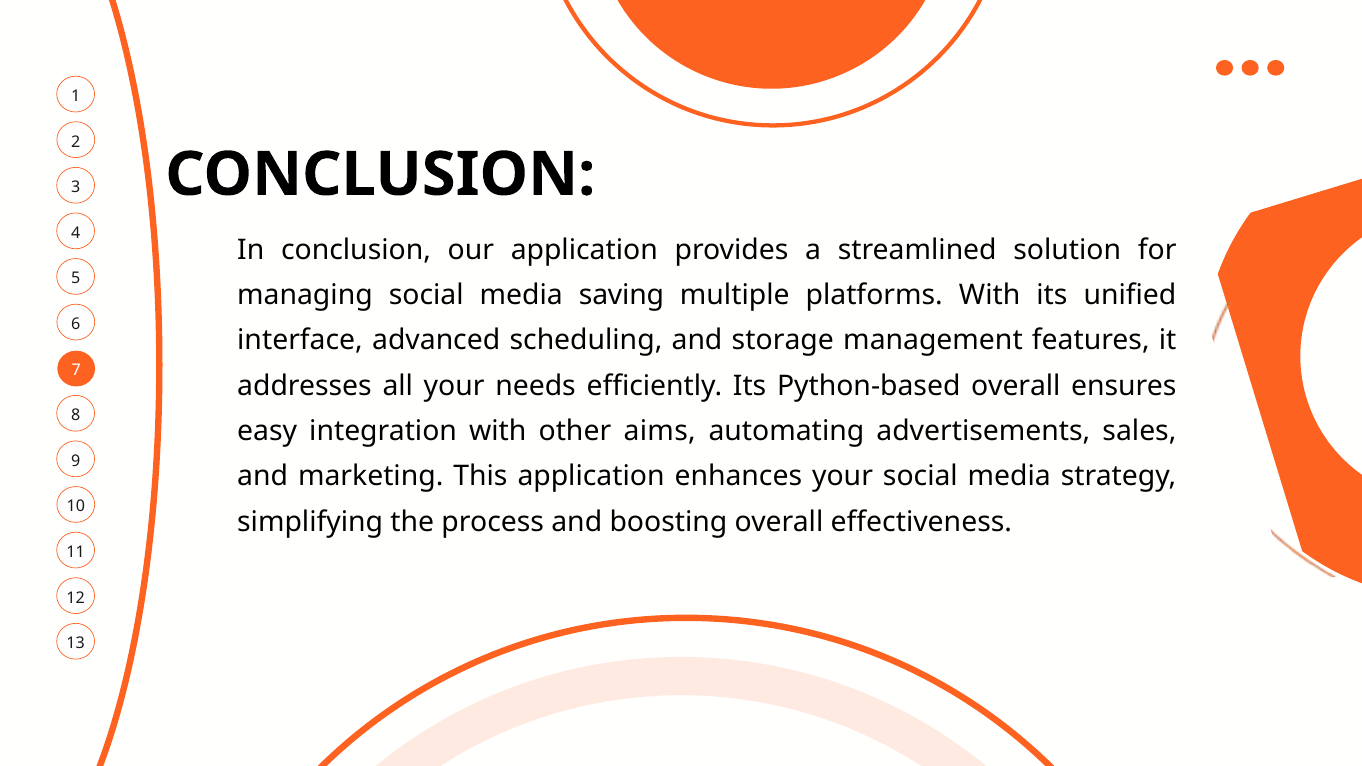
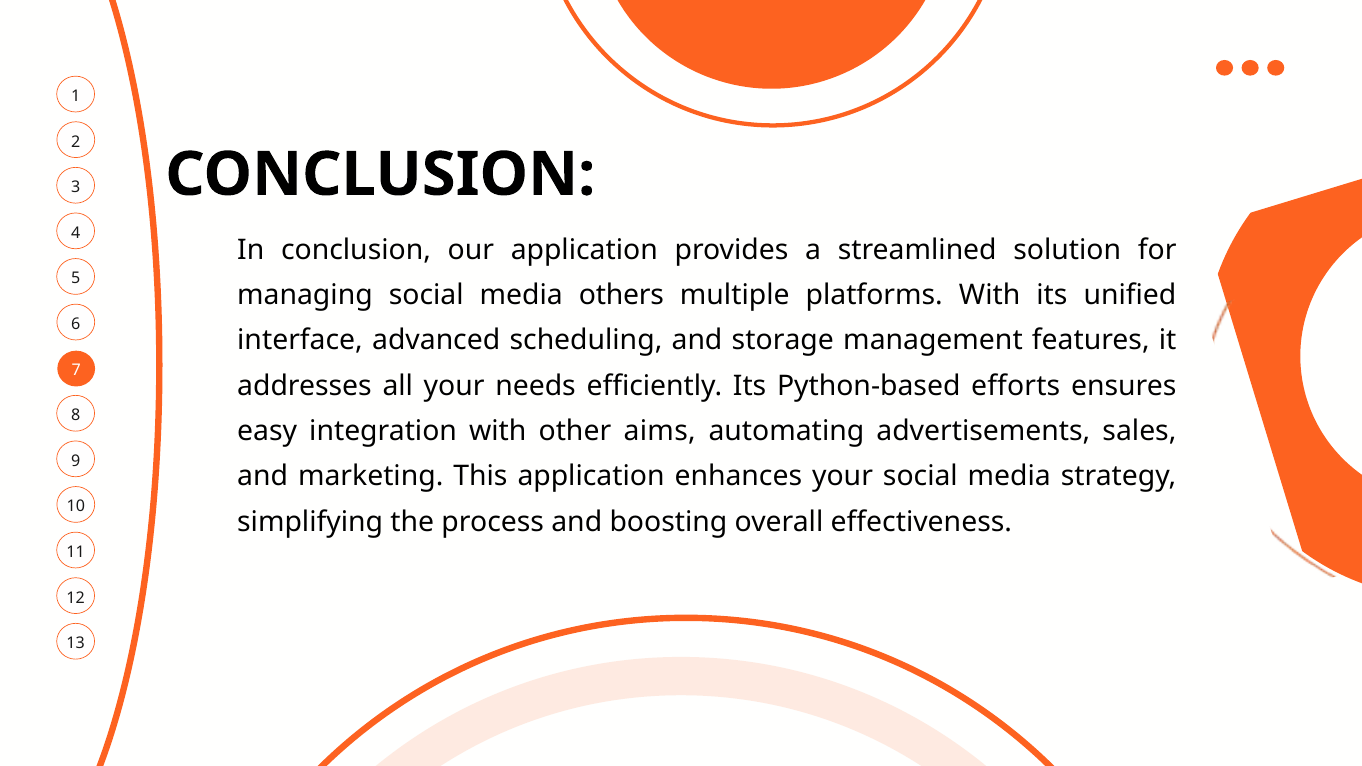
saving: saving -> others (621, 295)
Python-based overall: overall -> efforts (1016, 386)
